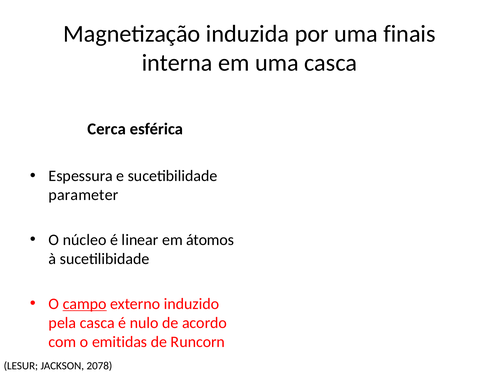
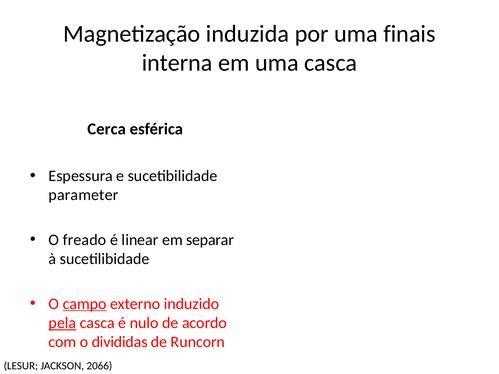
núcleo: núcleo -> freado (85, 240)
átomos: átomos -> separar (210, 240)
pela underline: none -> present (62, 323)
emitidas: emitidas -> divididas (120, 342)
2078: 2078 -> 2066 (99, 366)
